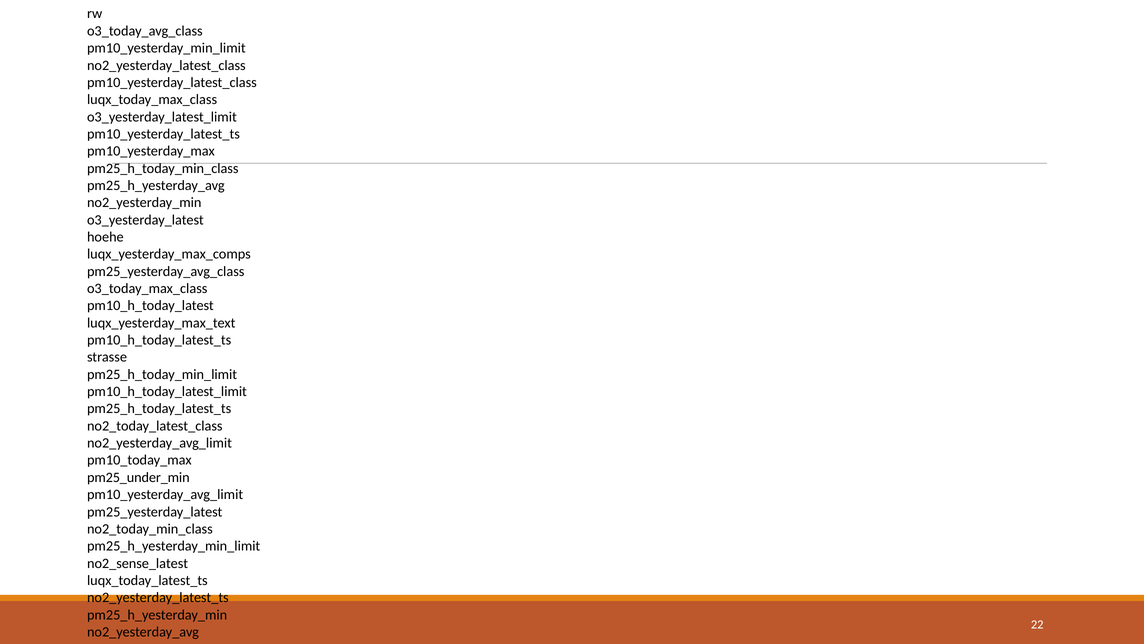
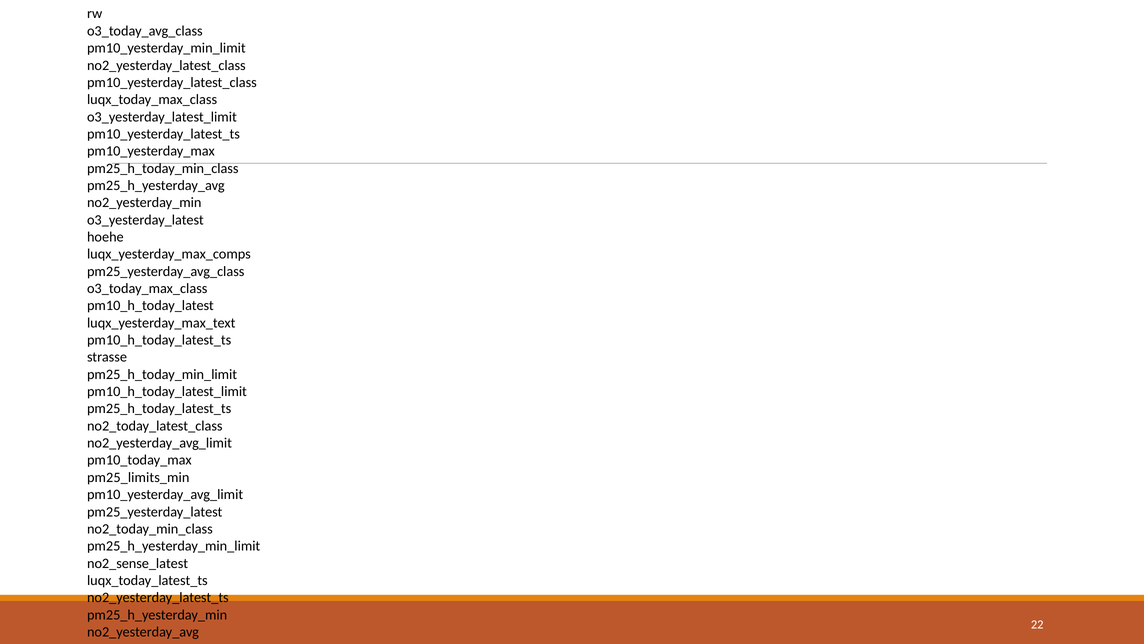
pm25_under_min: pm25_under_min -> pm25_limits_min (138, 477)
